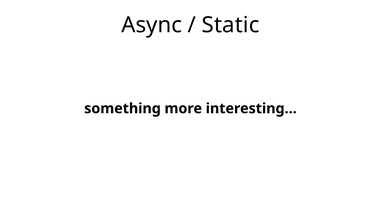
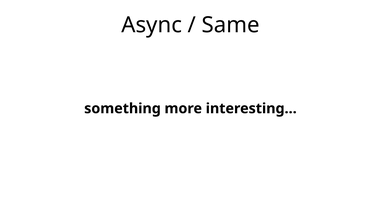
Static: Static -> Same (231, 25)
